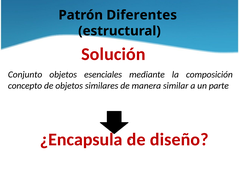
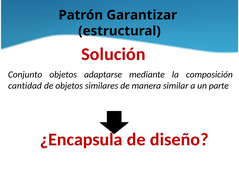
Diferentes: Diferentes -> Garantizar (142, 15)
esenciales: esenciales -> adaptarse (103, 75)
concepto: concepto -> cantidad (25, 86)
